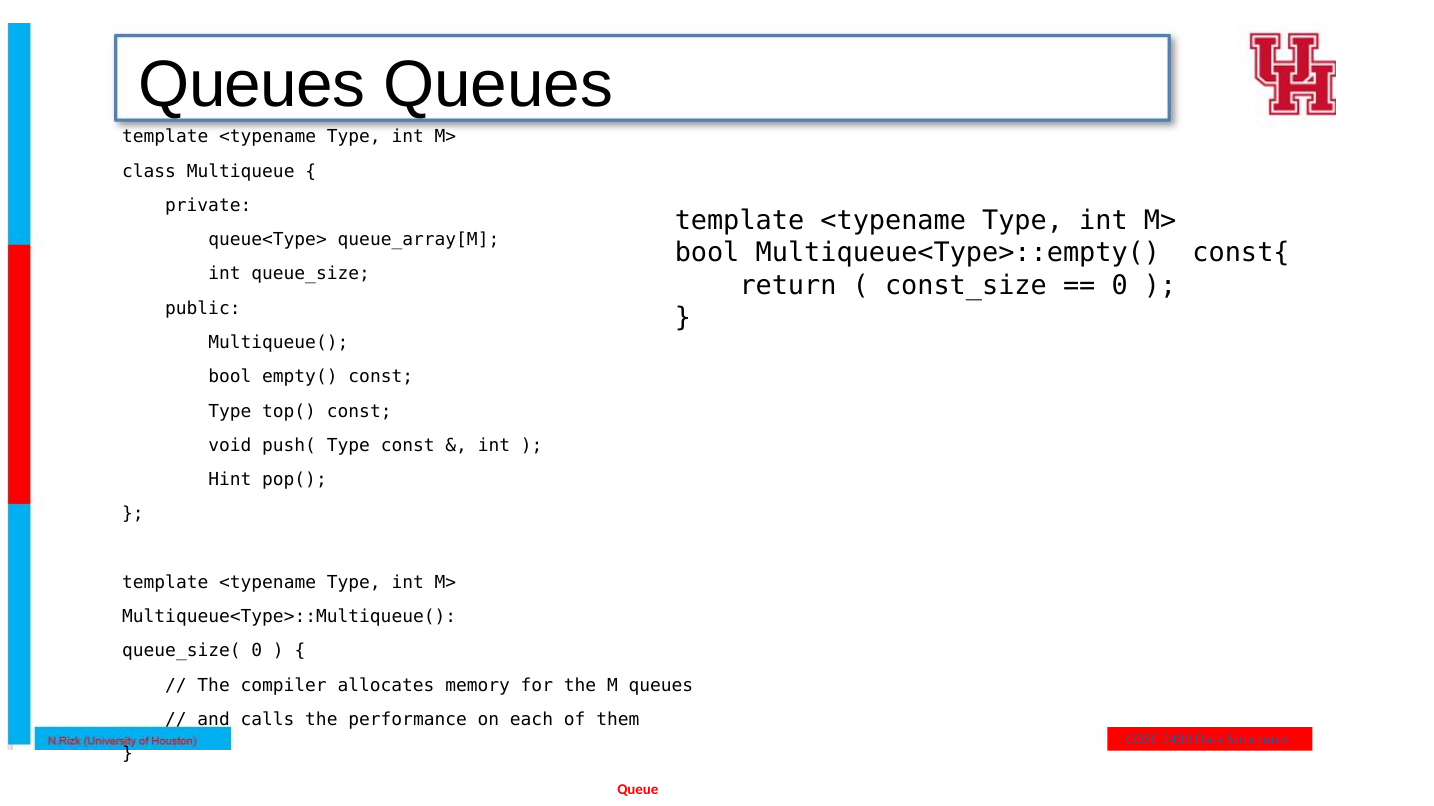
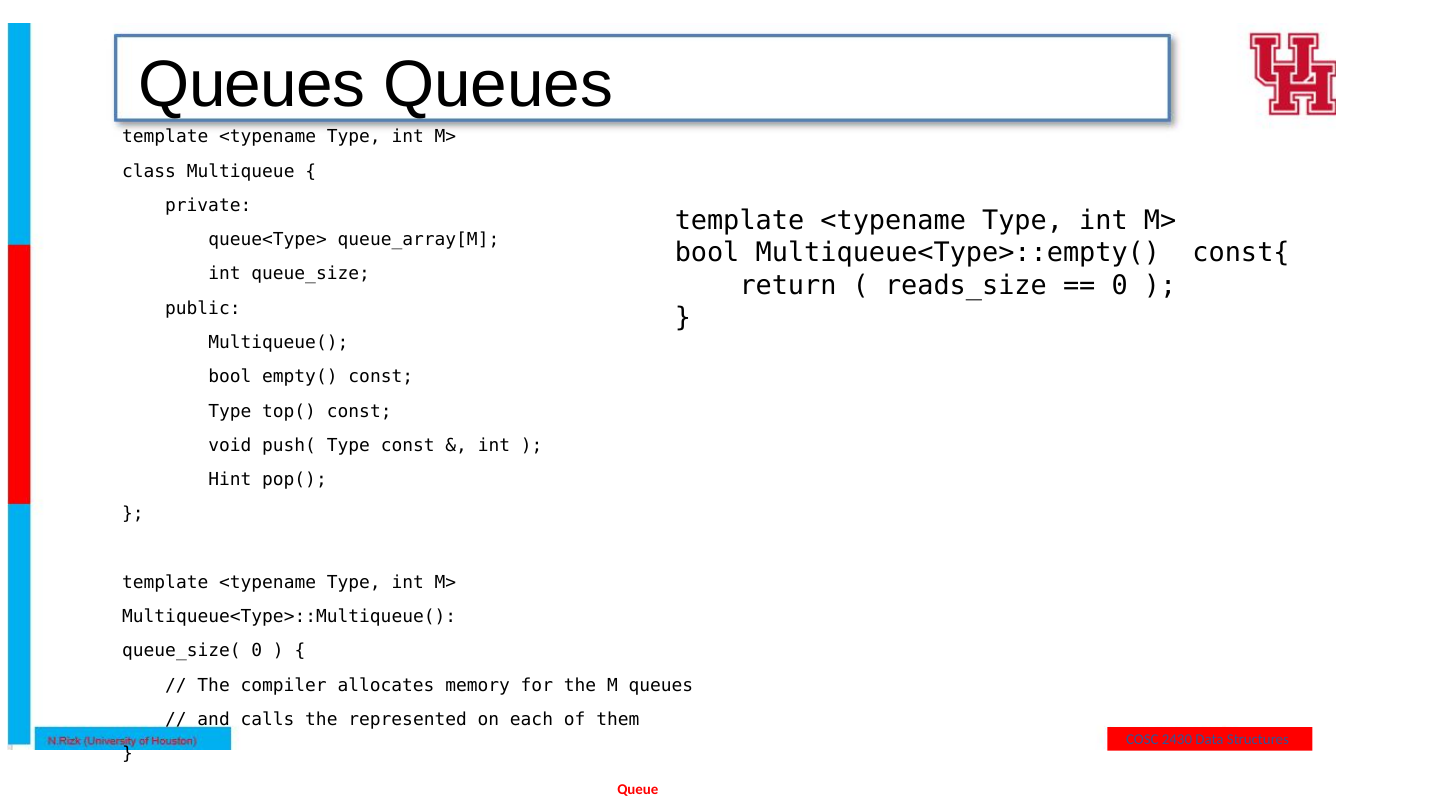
const_size: const_size -> reads_size (966, 285)
performance: performance -> represented (408, 720)
